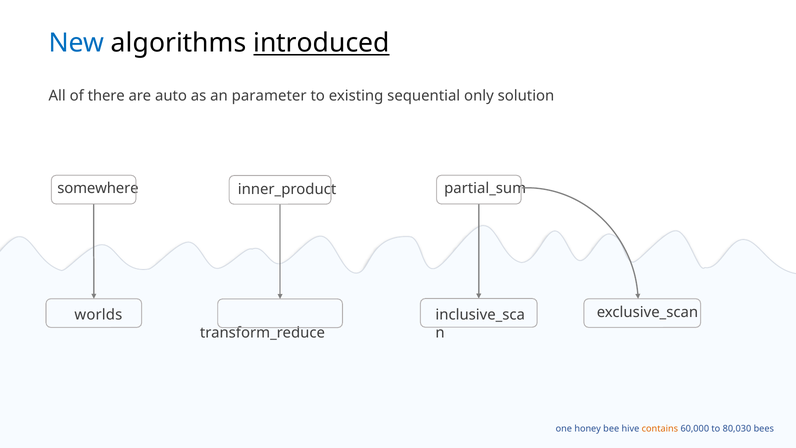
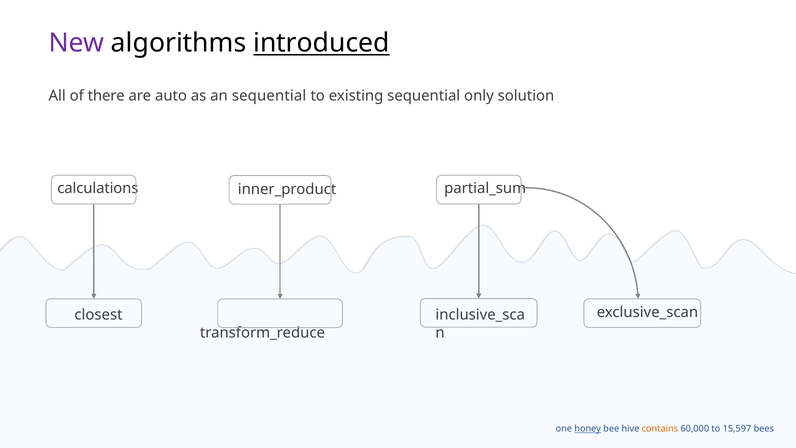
New colour: blue -> purple (76, 43)
an parameter: parameter -> sequential (269, 96)
somewhere: somewhere -> calculations (98, 188)
worlds: worlds -> closest (98, 315)
honey underline: none -> present (588, 428)
80,030: 80,030 -> 15,597 (737, 428)
